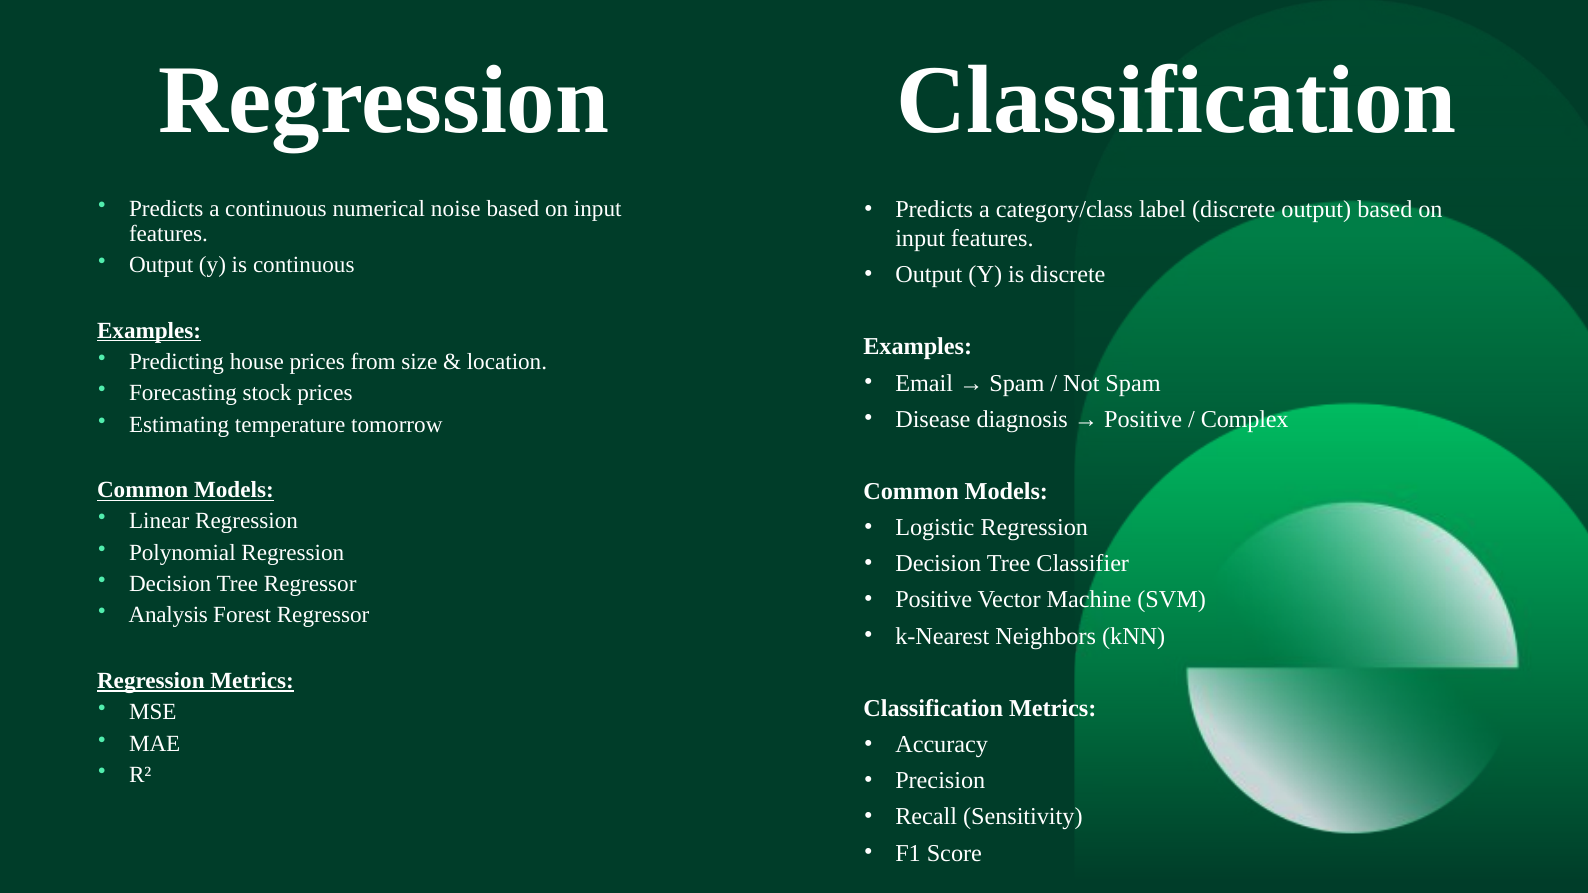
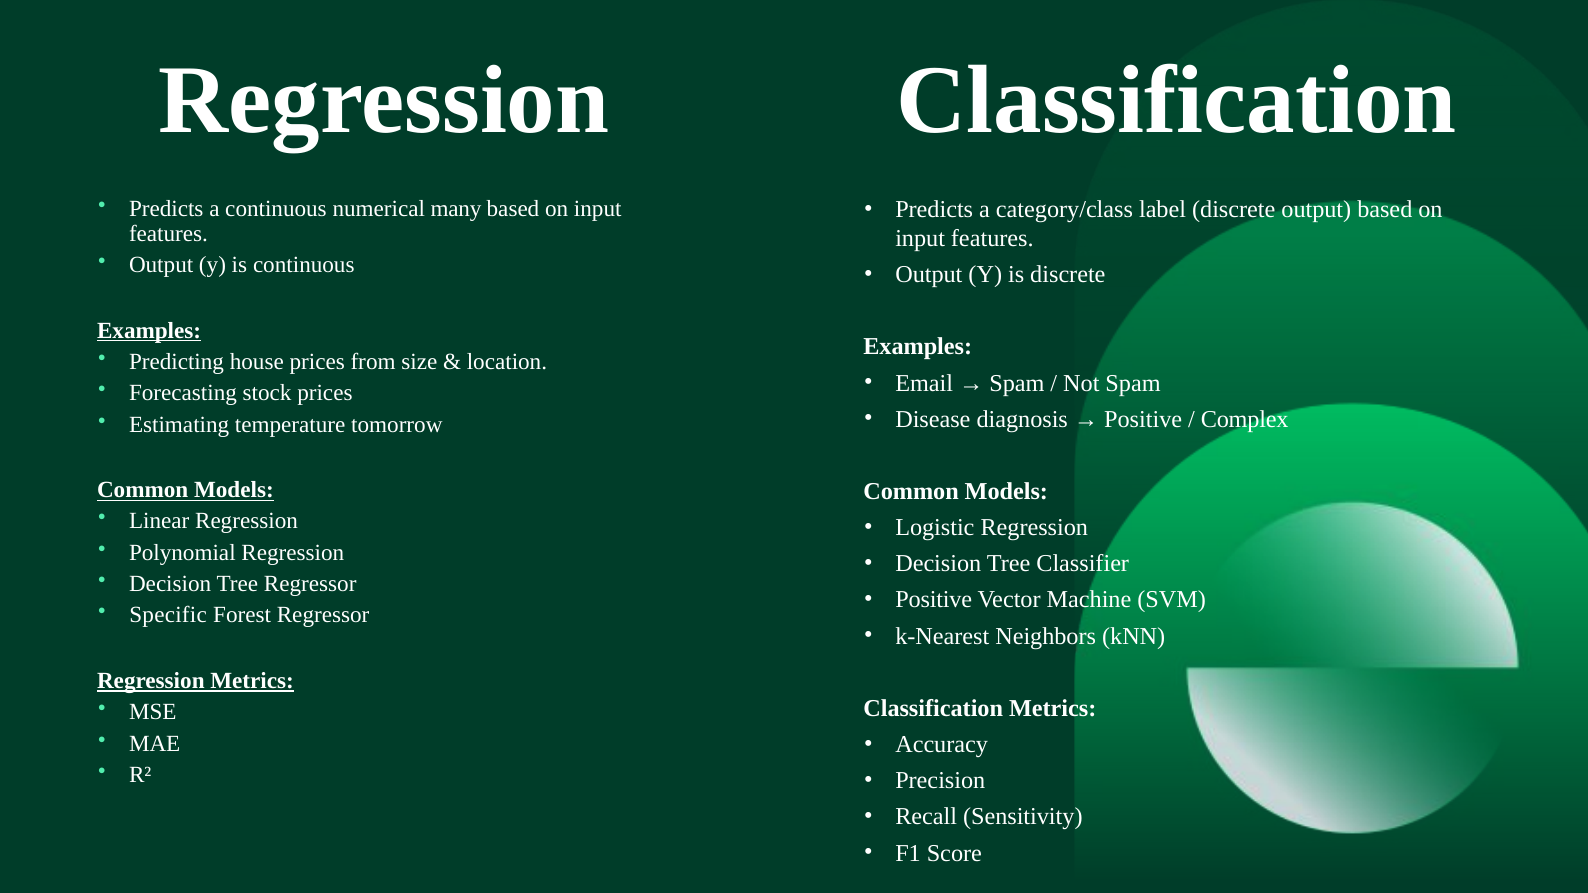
noise: noise -> many (456, 209)
Analysis: Analysis -> Specific (168, 615)
